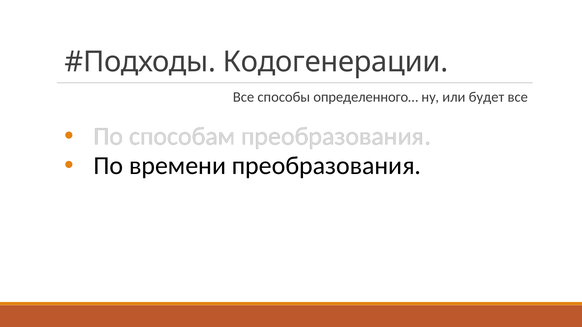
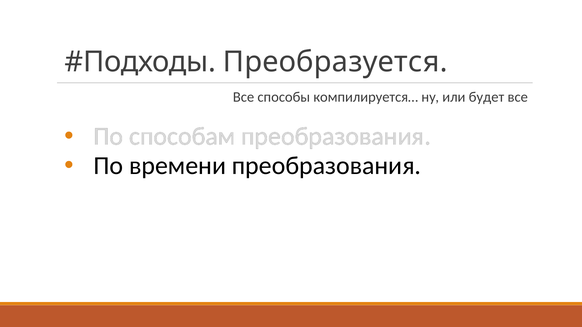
Кодогенерации: Кодогенерации -> Преобразуется (335, 62)
определенного…: определенного… -> компилируется… (366, 97)
